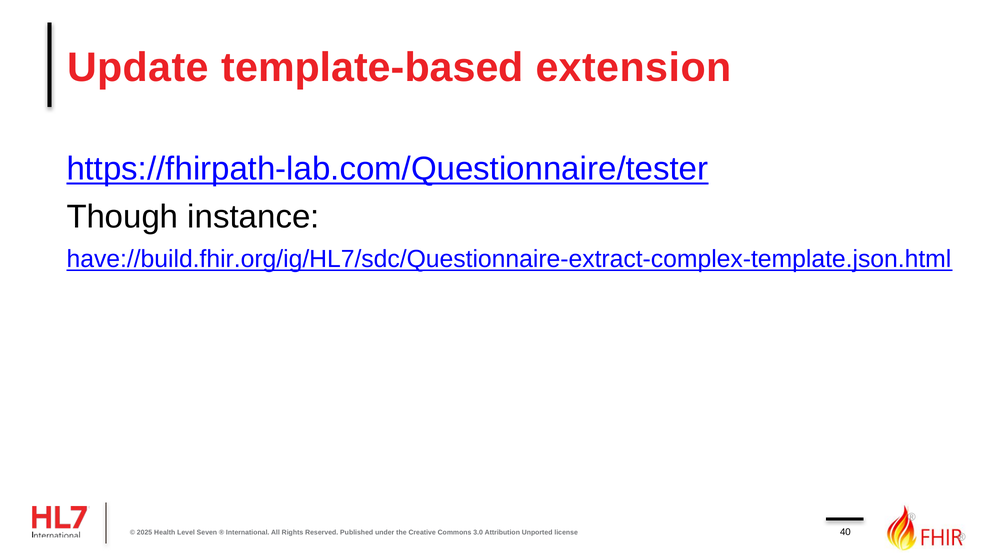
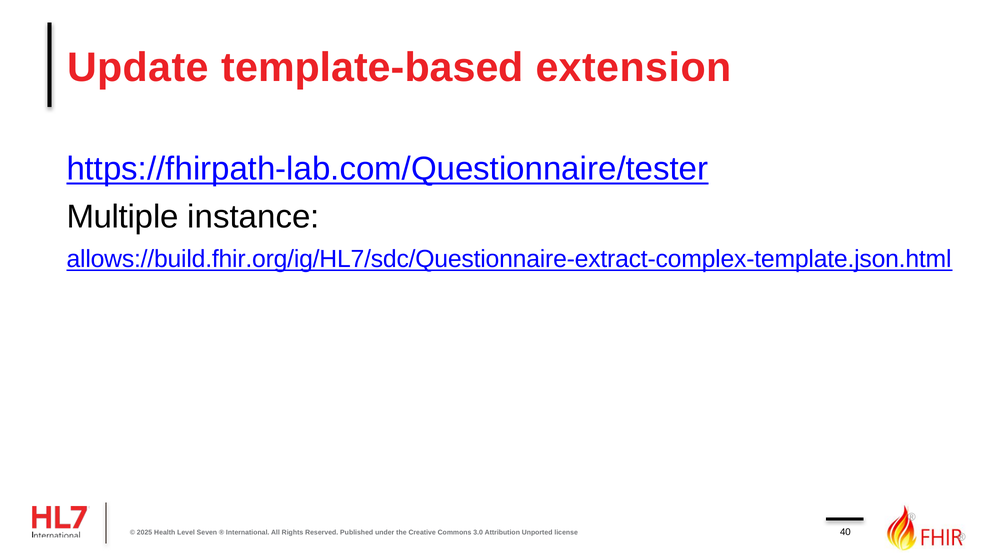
Though: Though -> Multiple (123, 217)
have://build.fhir.org/ig/HL7/sdc/Questionnaire-extract-complex-template.json.html: have://build.fhir.org/ig/HL7/sdc/Questionnaire-extract-complex-template.json.html -> allows://build.fhir.org/ig/HL7/sdc/Questionnaire-extract-complex-template.json.html (509, 259)
